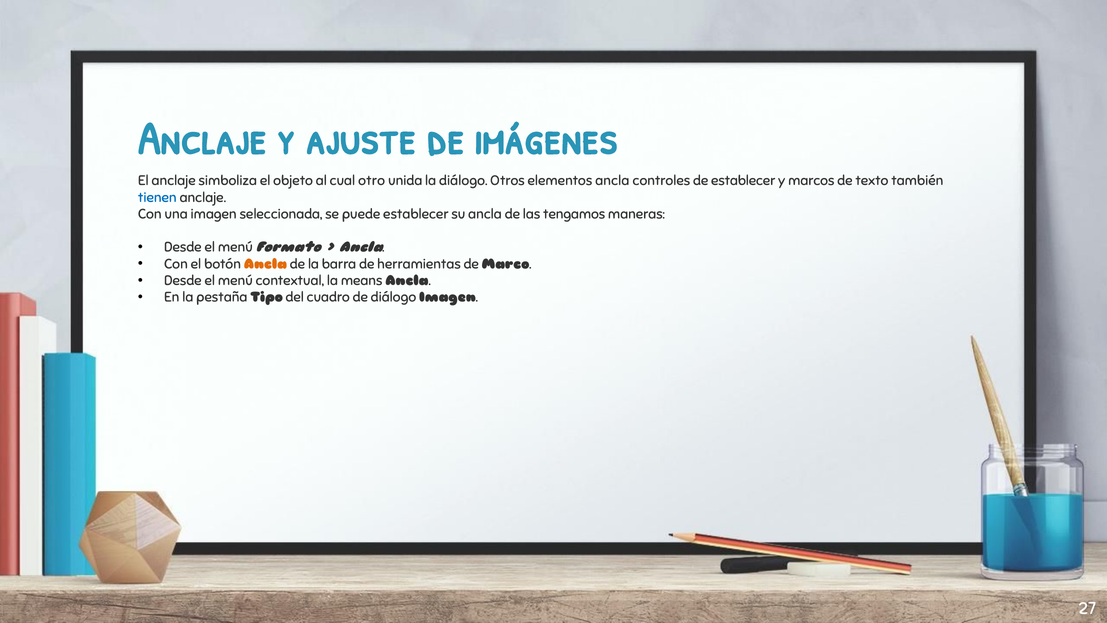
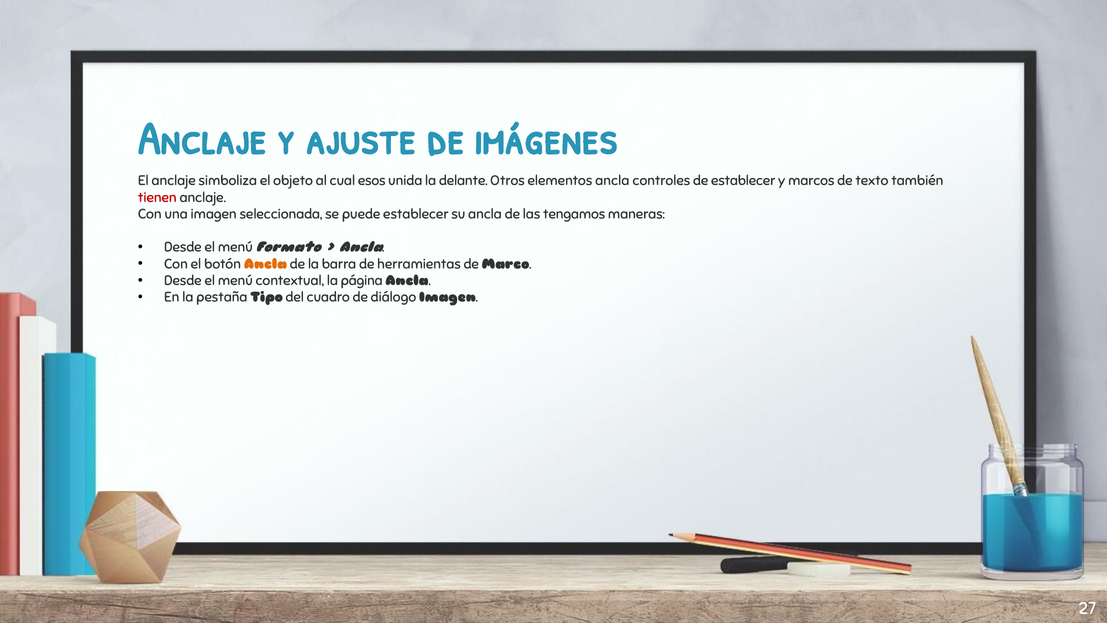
otro: otro -> esos (372, 181)
la diálogo: diálogo -> delante (463, 181)
tienen colour: blue -> red (157, 197)
means: means -> página (362, 281)
